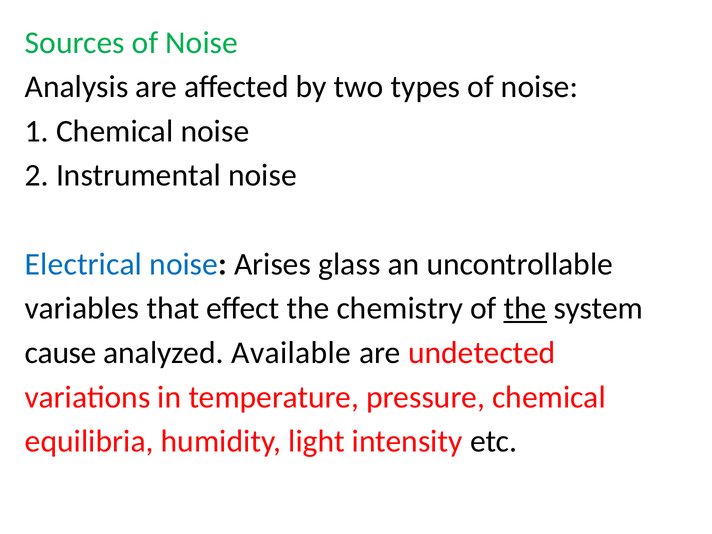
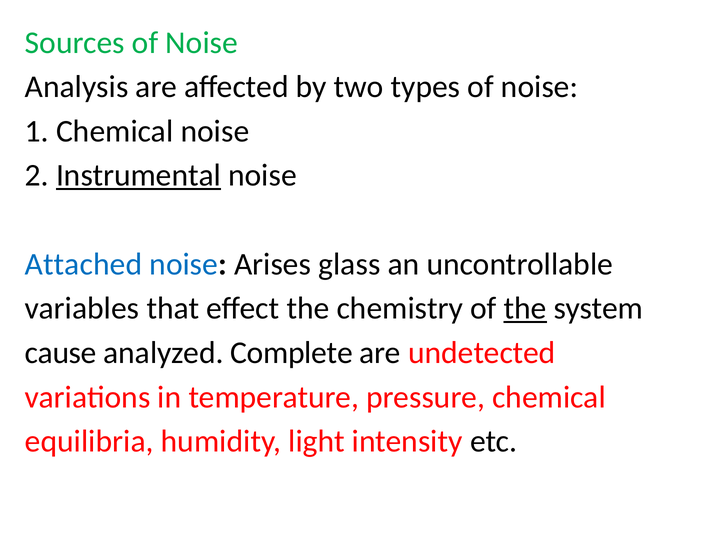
Instrumental underline: none -> present (139, 176)
Electrical: Electrical -> Attached (84, 264)
Available: Available -> Complete (292, 353)
